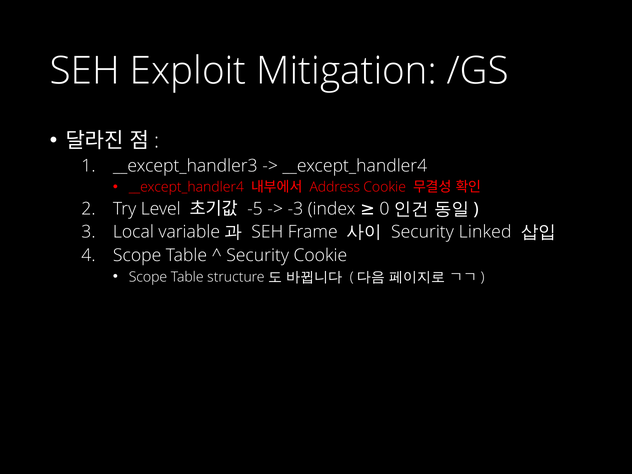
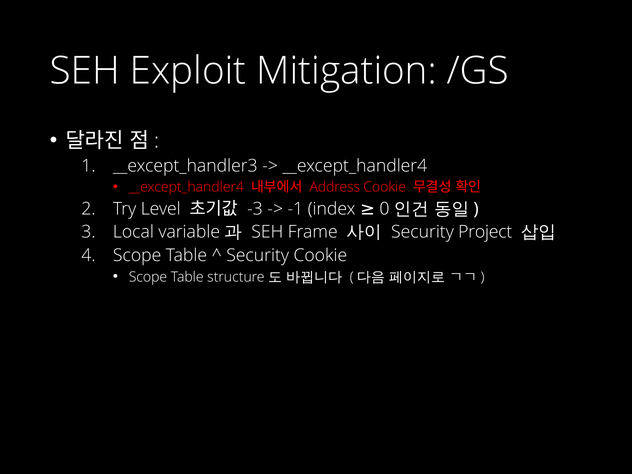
-5: -5 -> -3 (255, 209)
-3: -3 -> -1 (295, 209)
Linked: Linked -> Project (485, 232)
